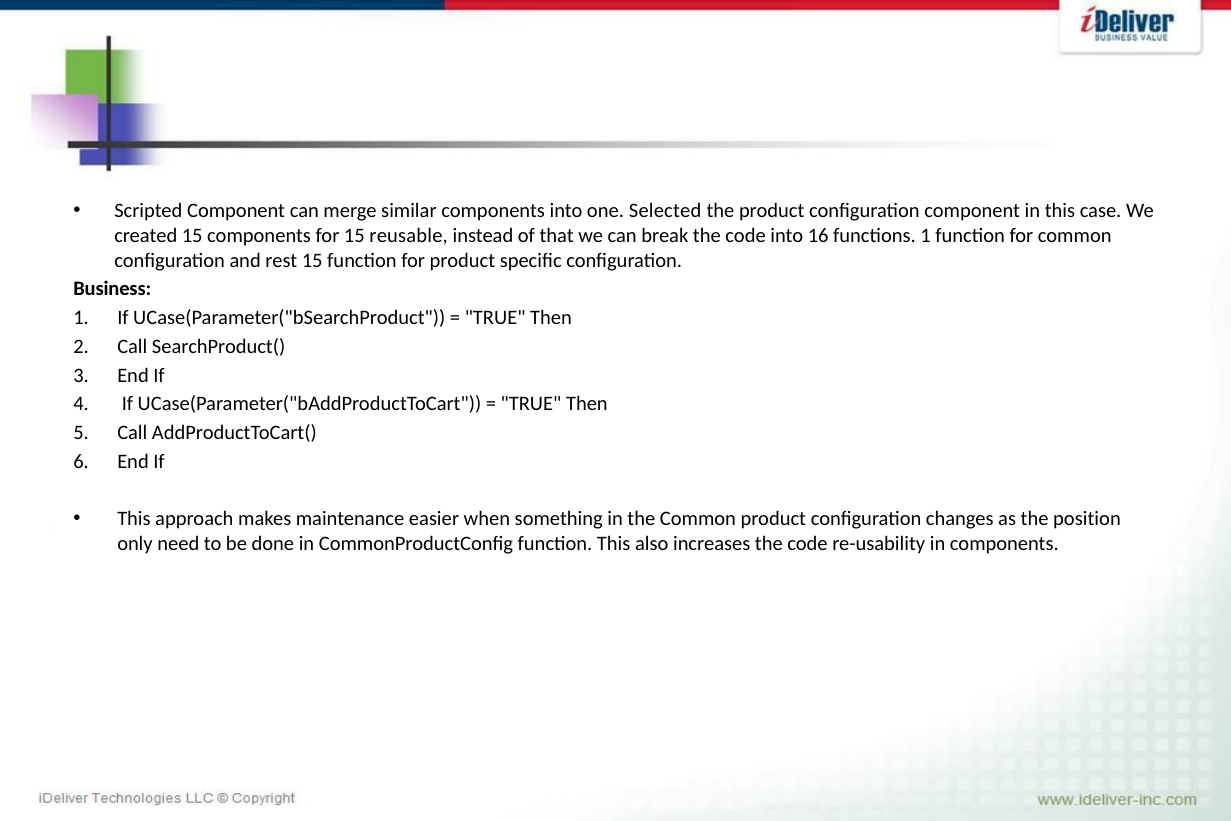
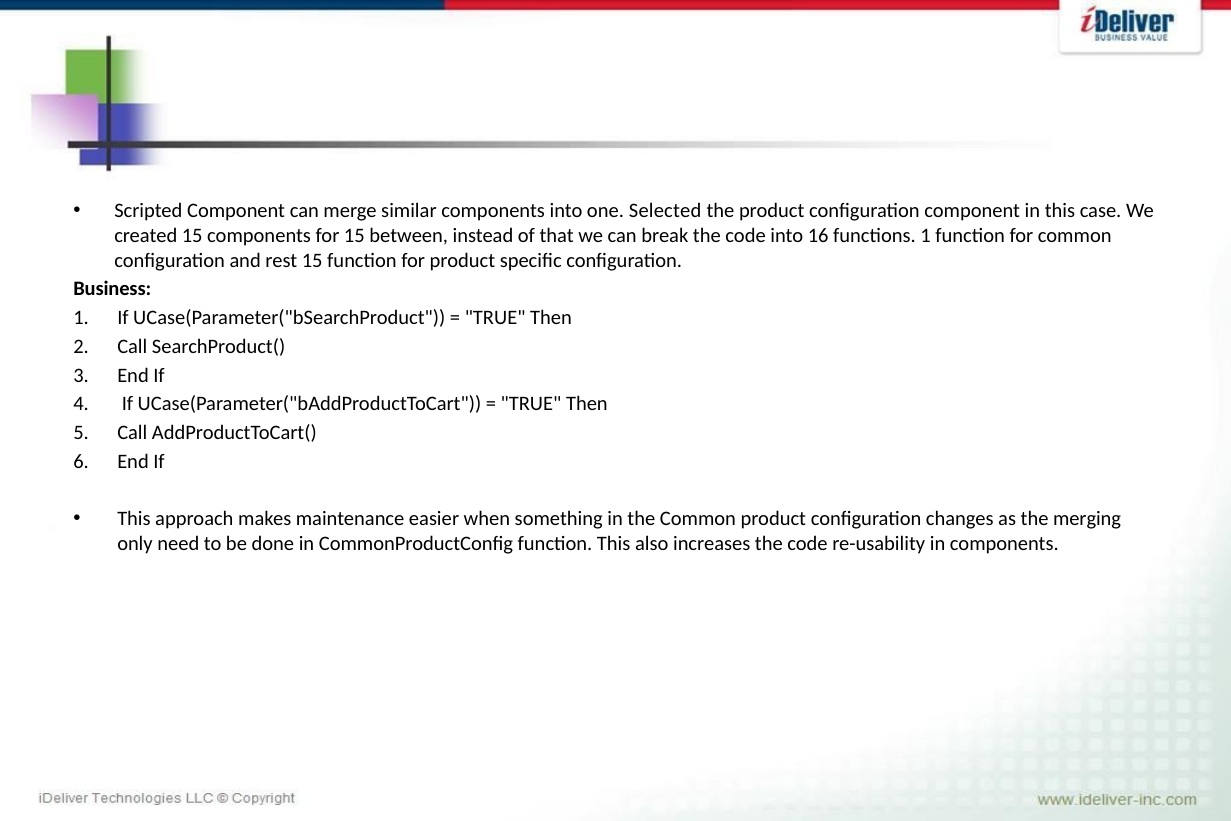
reusable: reusable -> between (409, 236)
position: position -> merging (1087, 519)
